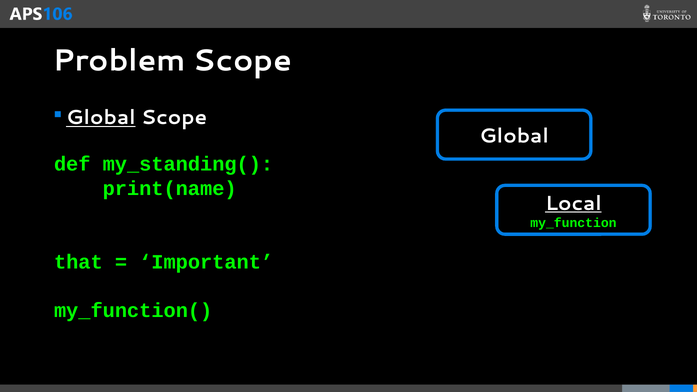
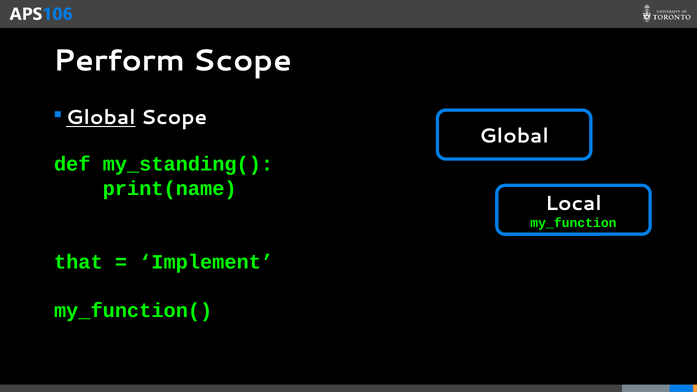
Problem: Problem -> Perform (119, 60)
Local underline: present -> none (573, 203)
Important: Important -> Implement (206, 262)
